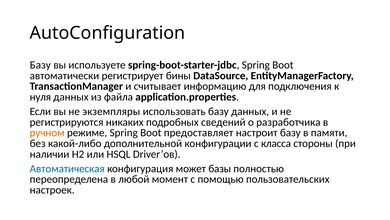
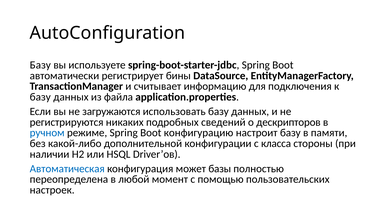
нуля: нуля -> базу (40, 97)
экземпляры: экземпляры -> загружаются (111, 111)
разработчика: разработчика -> дескрипторов (288, 122)
ручном colour: orange -> blue (47, 132)
предоставляет: предоставляет -> конфигурацию (199, 132)
